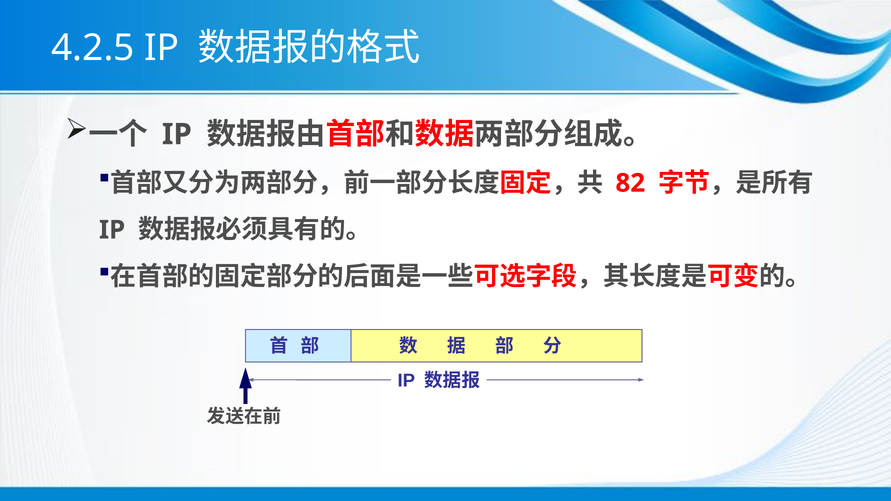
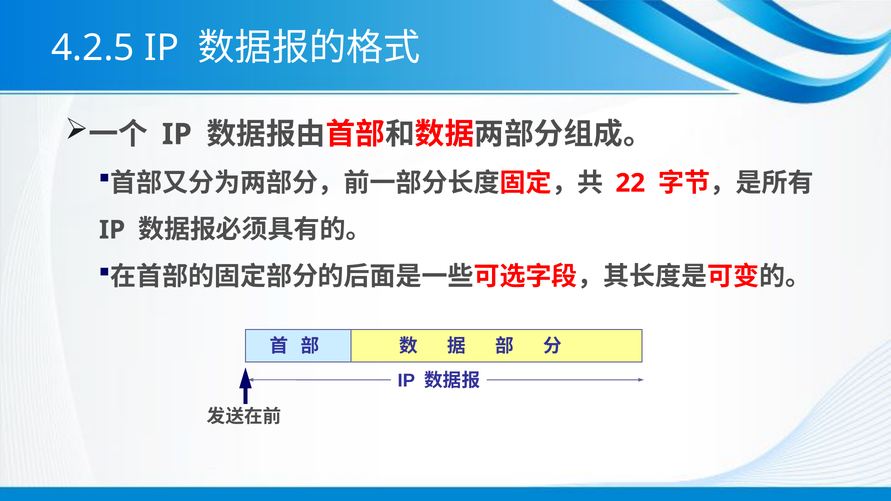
82: 82 -> 22 (630, 183)
